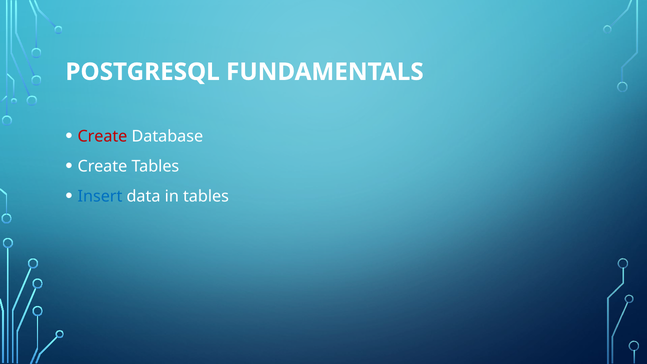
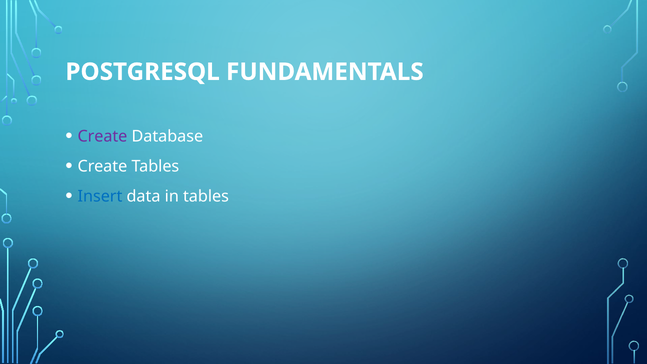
Create colour: red -> purple (102, 137)
